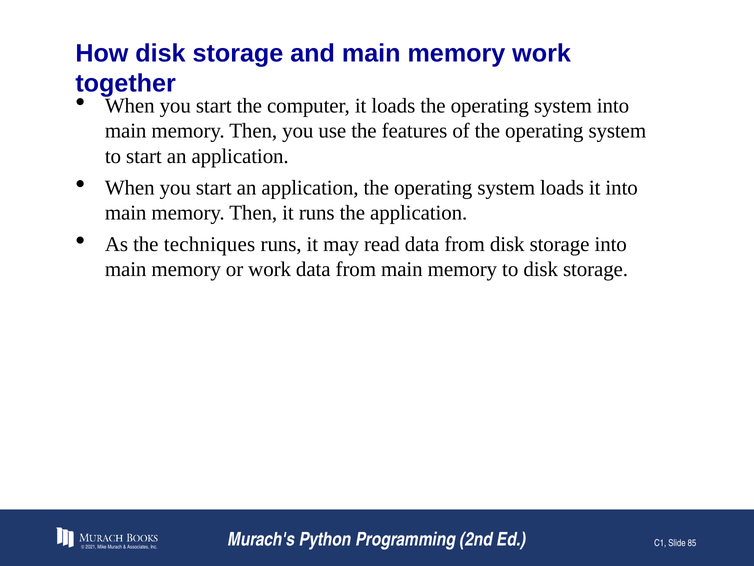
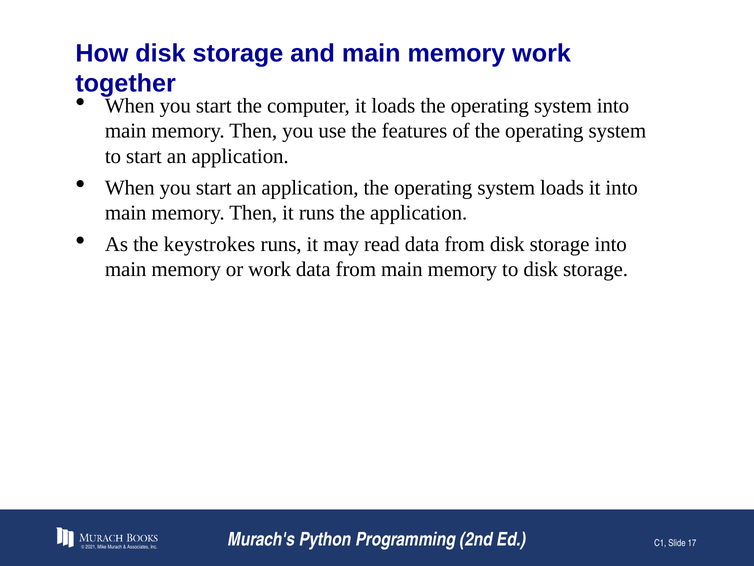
techniques: techniques -> keystrokes (209, 244)
85: 85 -> 17 (692, 543)
